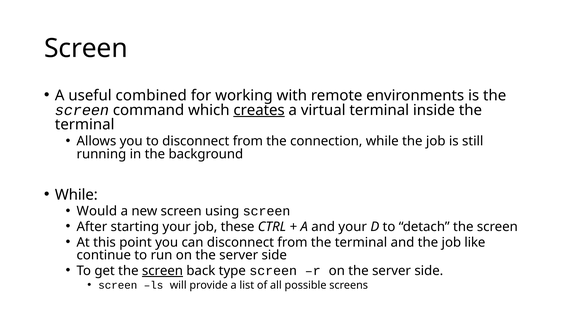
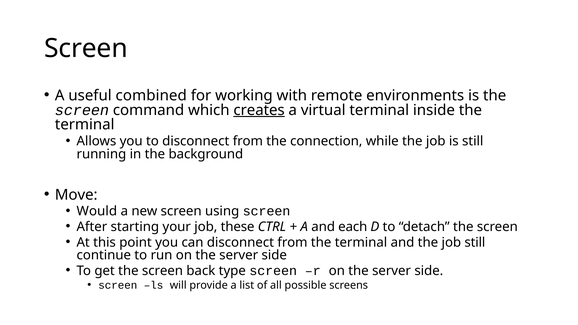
While: While -> Move (76, 195)
and your: your -> each (353, 227)
job like: like -> still (475, 242)
screen underline: present -> none (162, 271)
